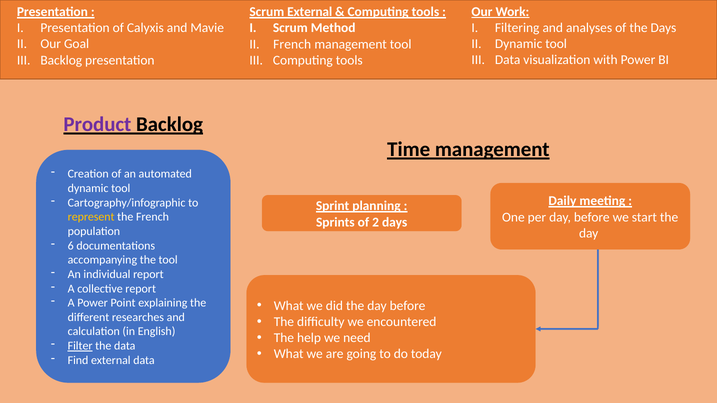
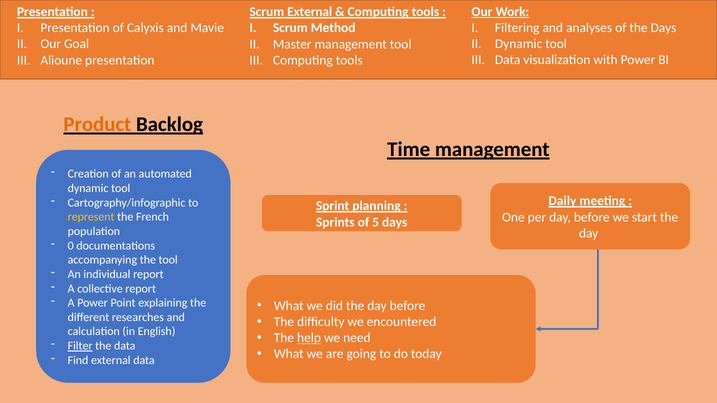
French: French -> Master (292, 44)
Backlog: Backlog -> Alioune (61, 60)
Product colour: purple -> orange (97, 124)
2: 2 -> 5 (376, 222)
6: 6 -> 0 (71, 246)
help underline: none -> present (309, 338)
